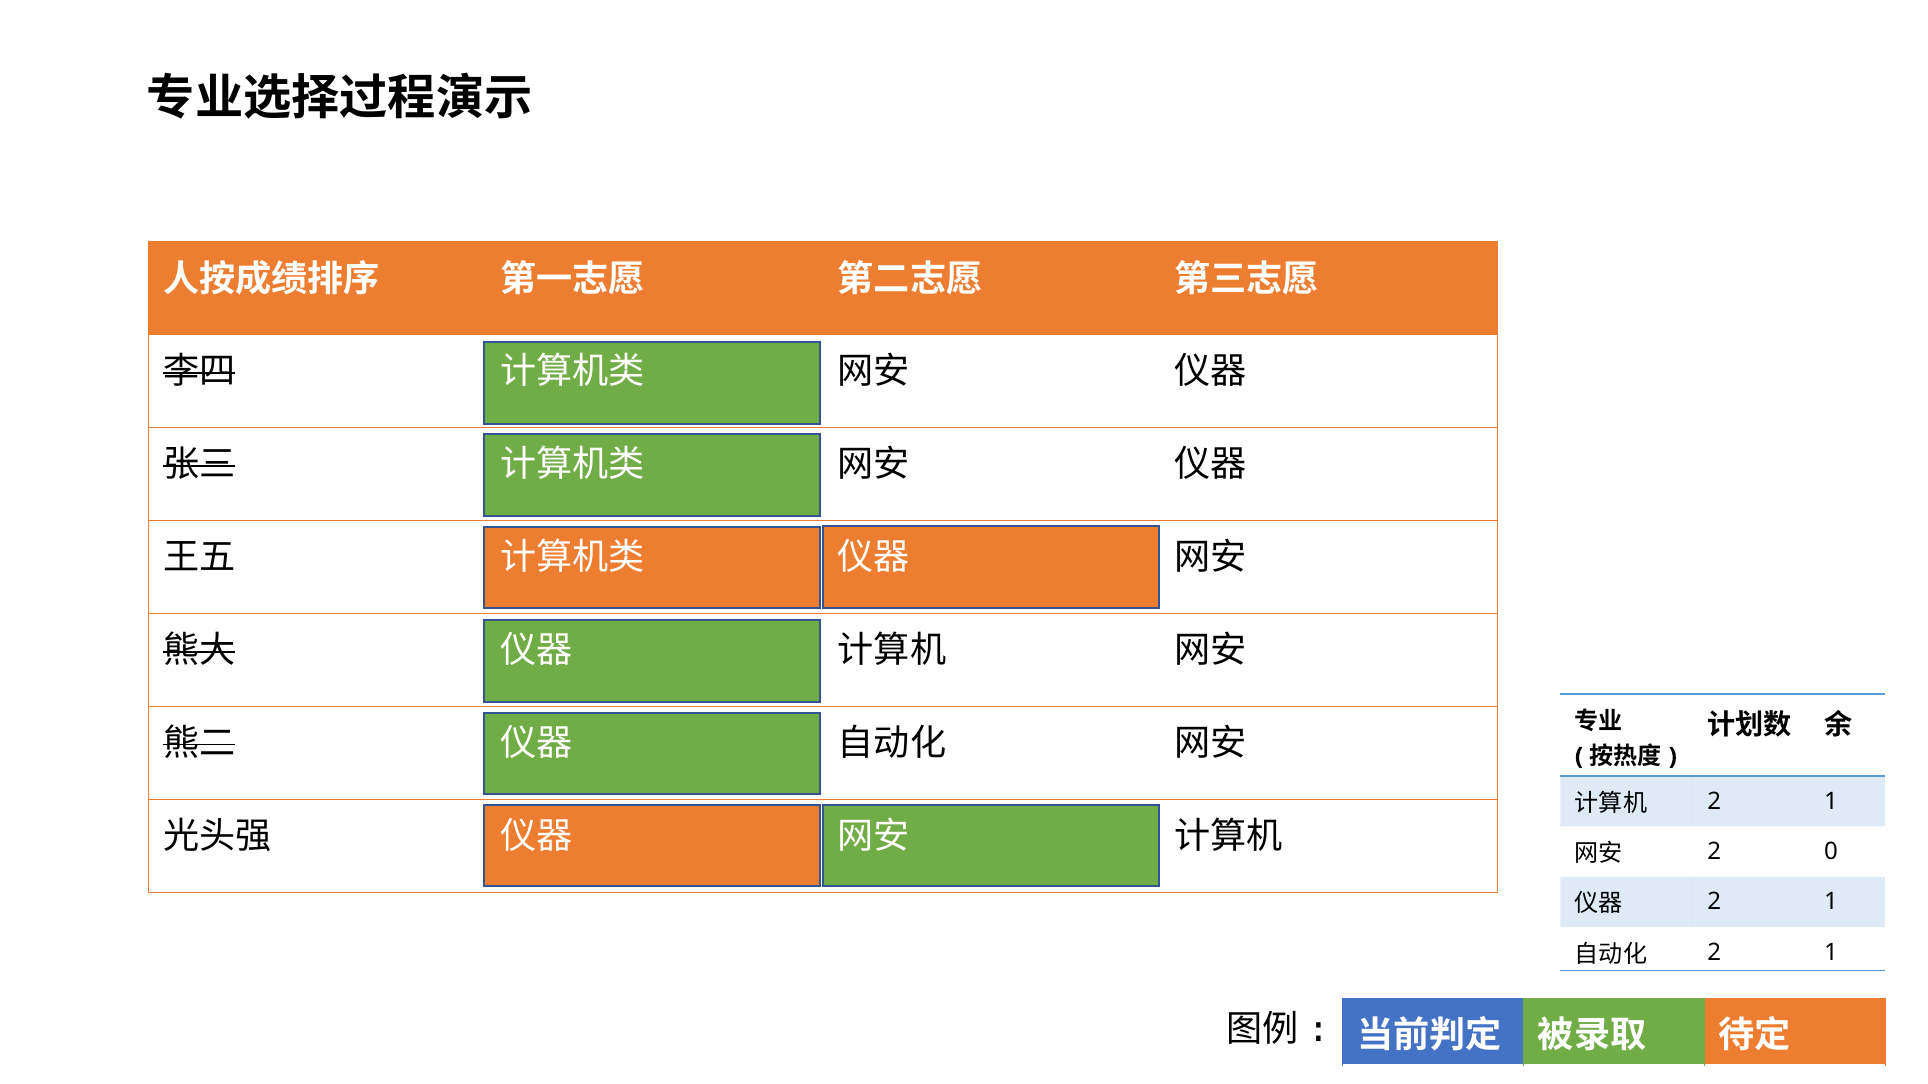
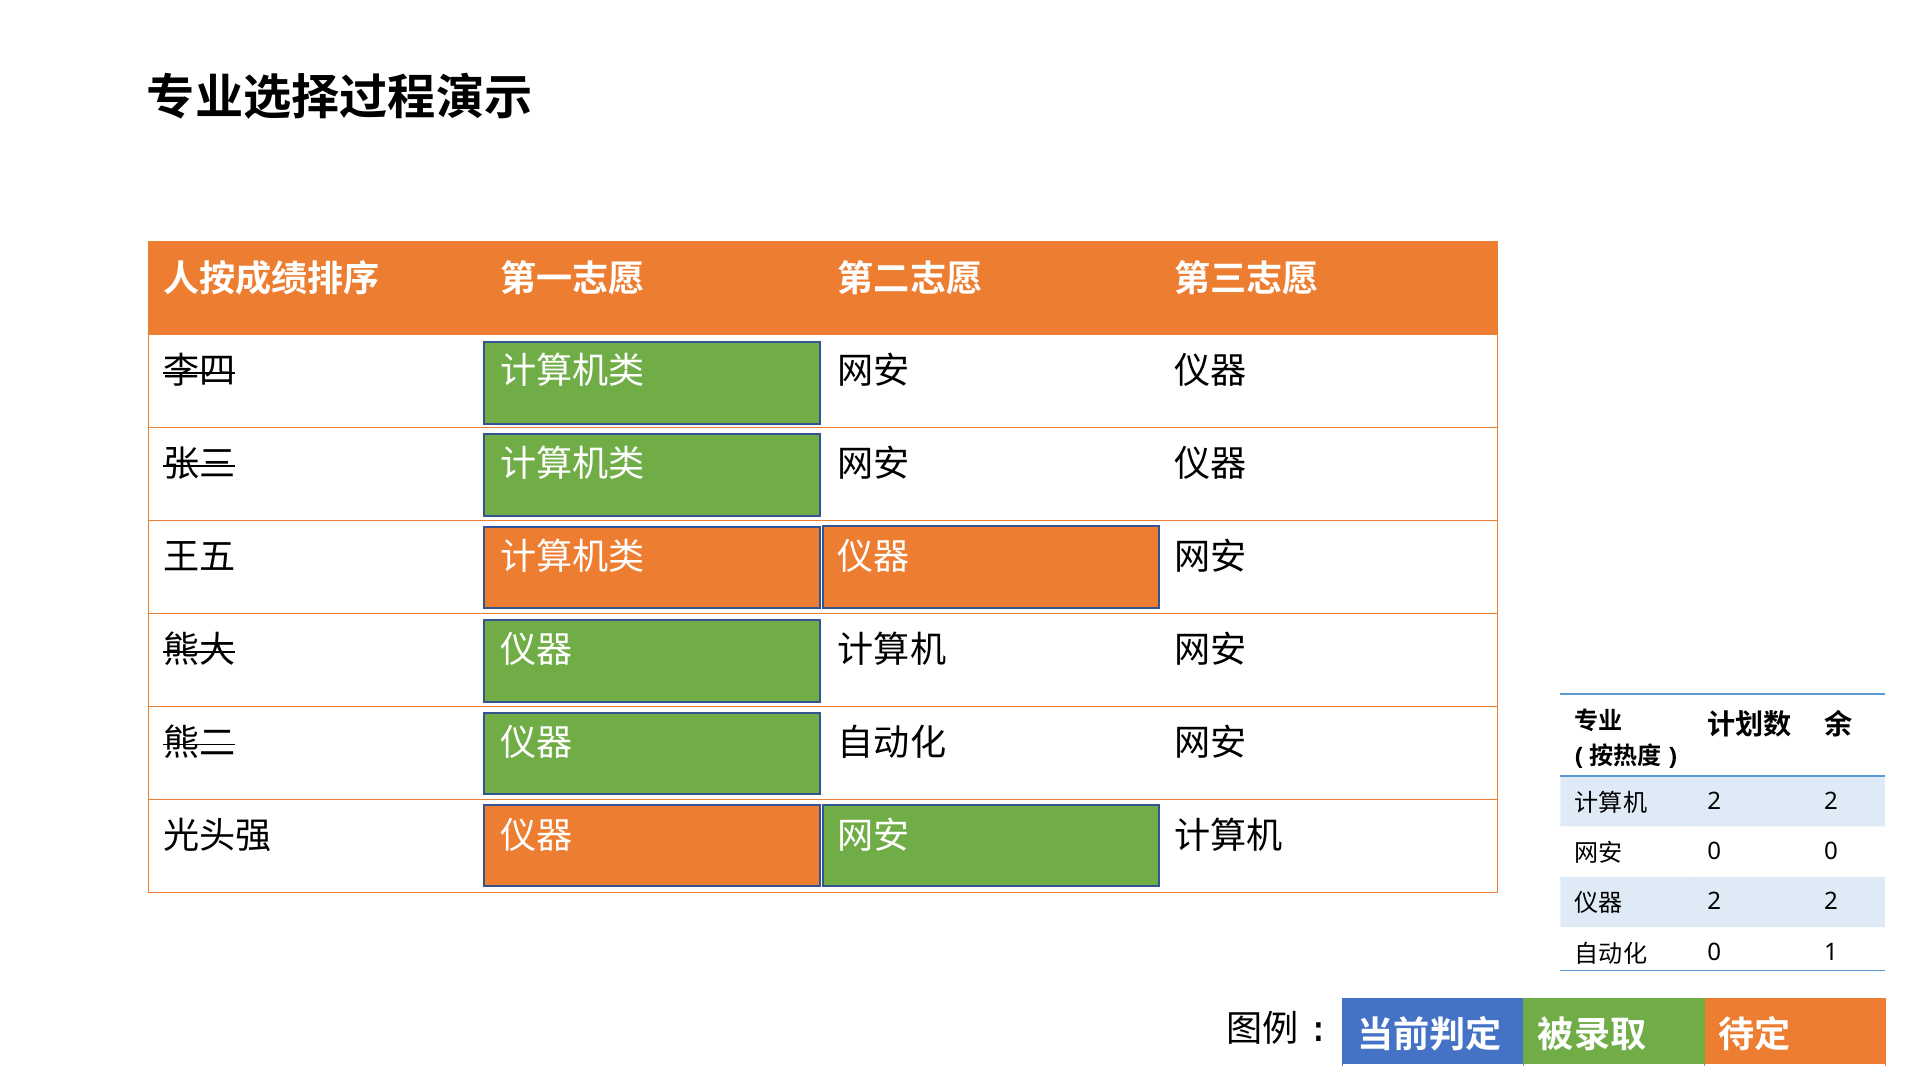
1: 1 -> 2 (1831, 801)
2: 2 -> 0 (1714, 852)
1: 1 -> 2 (1831, 902)
2: 2 -> 0 (1714, 953)
